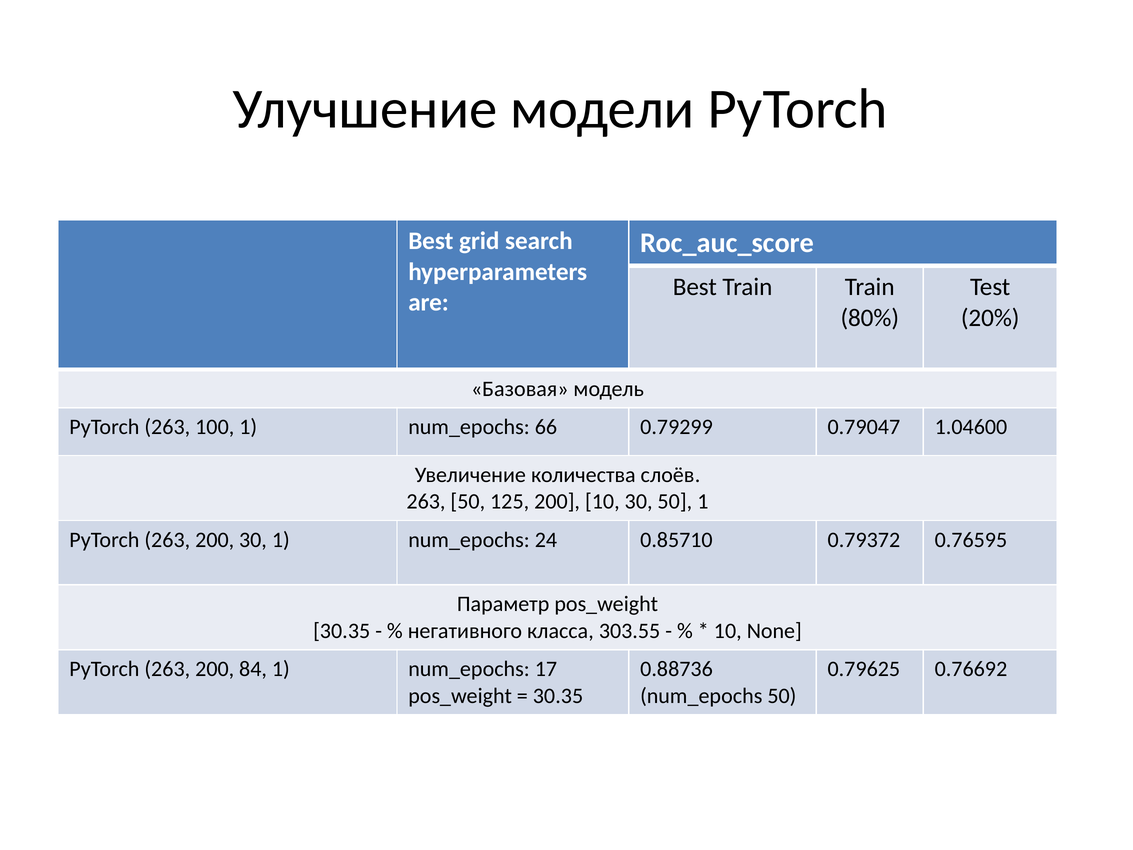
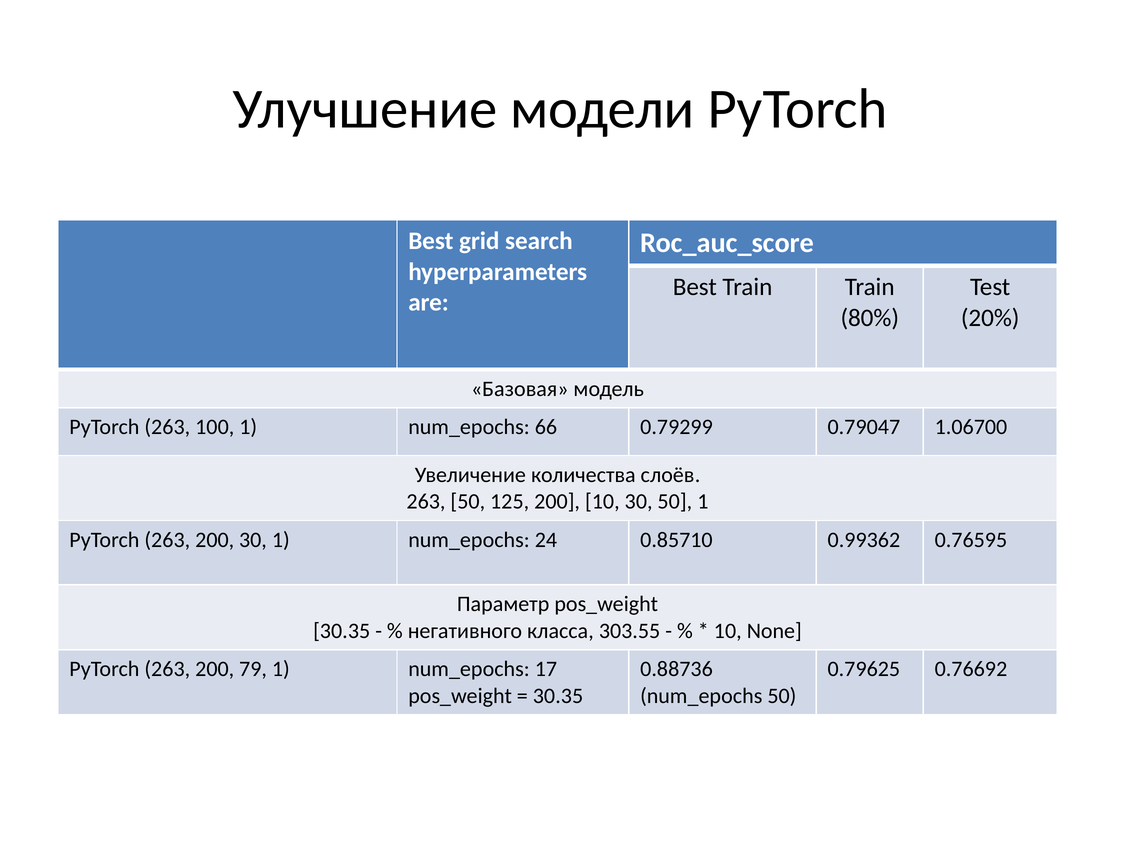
1.04600: 1.04600 -> 1.06700 (971, 427)
0.79372: 0.79372 -> 0.99362 (864, 540)
84: 84 -> 79 (253, 669)
